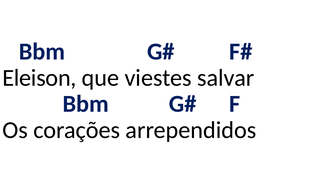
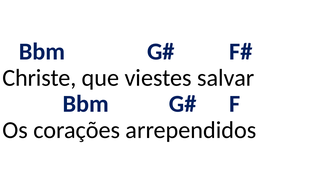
Eleison: Eleison -> Christe (39, 78)
